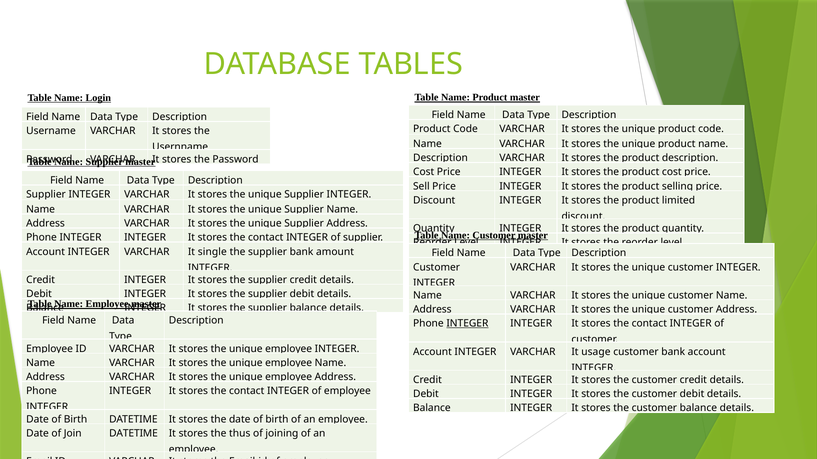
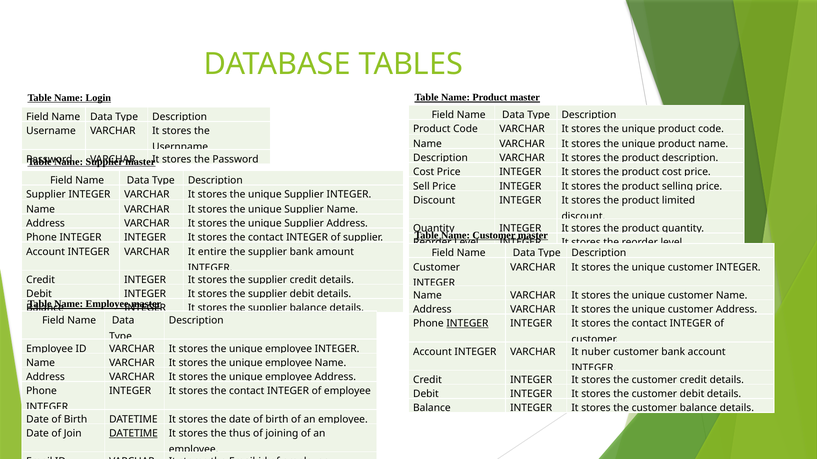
single: single -> entire (212, 252)
usage: usage -> nuber (596, 352)
DATETIME underline: none -> present (133, 434)
